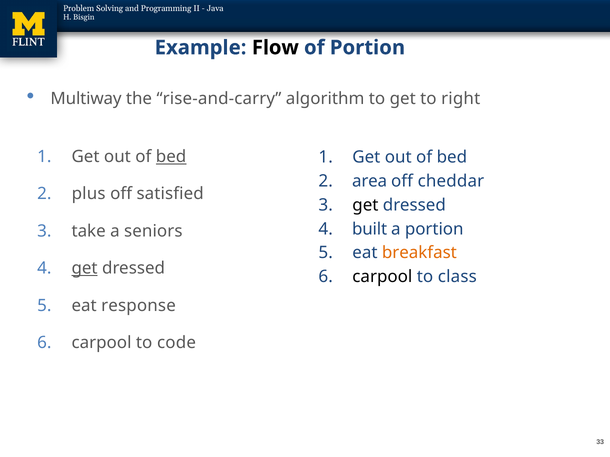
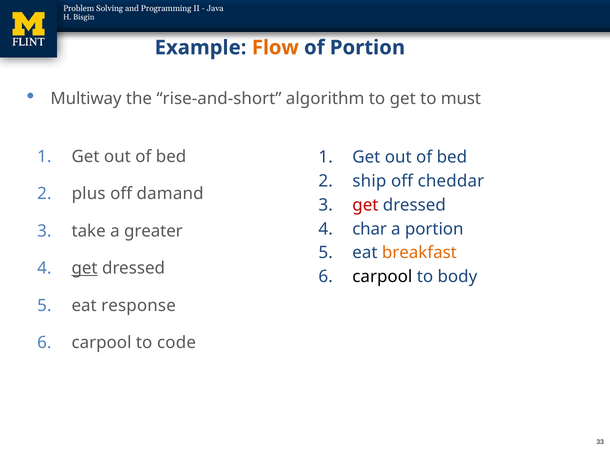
Flow colour: black -> orange (275, 48)
rise-and-carry: rise-and-carry -> rise-and-short (219, 99)
right: right -> must (461, 99)
bed underline: present -> none (171, 157)
area: area -> ship (369, 181)
satisfied: satisfied -> damand (170, 194)
get colour: black -> red (365, 205)
built: built -> char (370, 229)
seniors: seniors -> greater (153, 231)
class: class -> body (457, 277)
